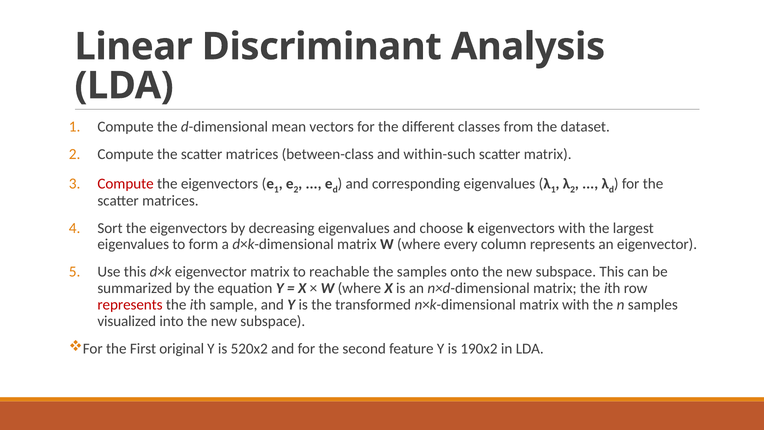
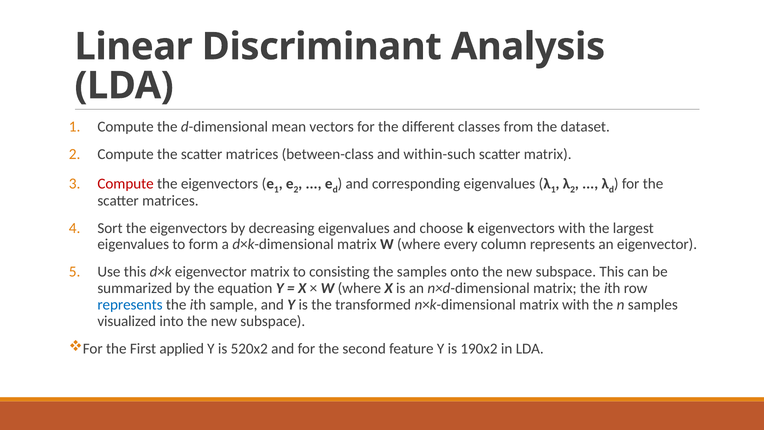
reachable: reachable -> consisting (339, 272)
represents colour: red -> blue (130, 304)
original: original -> applied (182, 348)
